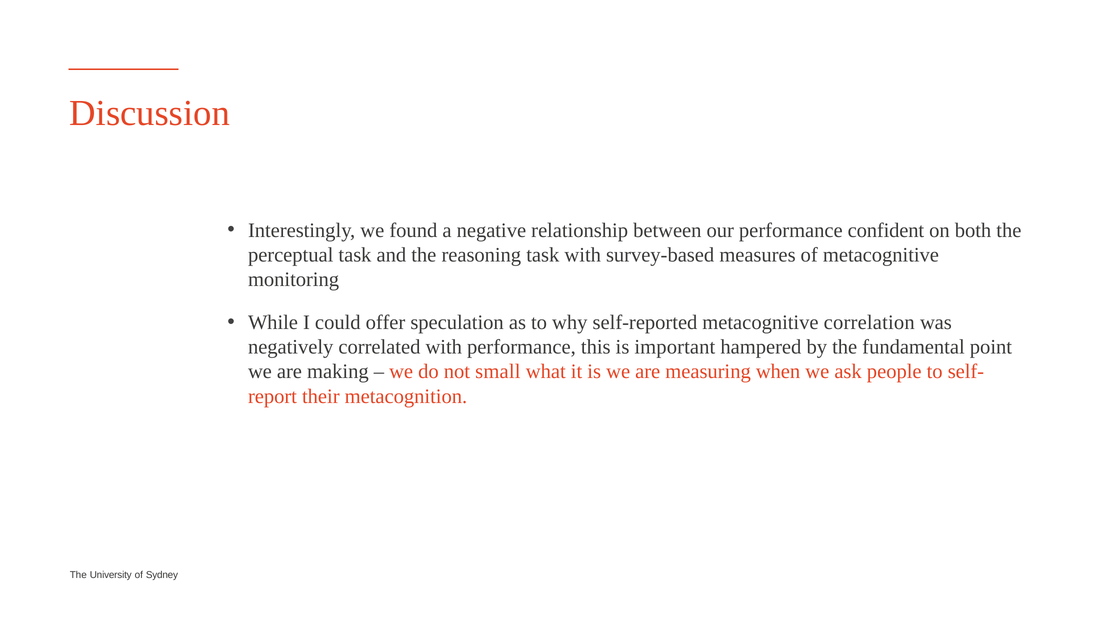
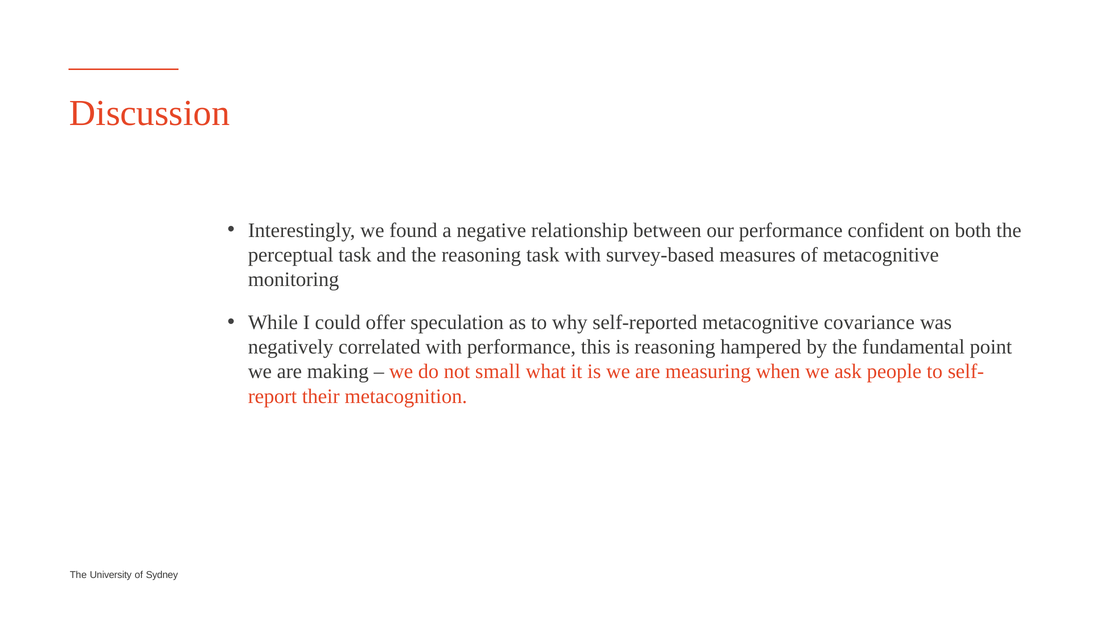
correlation: correlation -> covariance (869, 323)
is important: important -> reasoning (675, 347)
